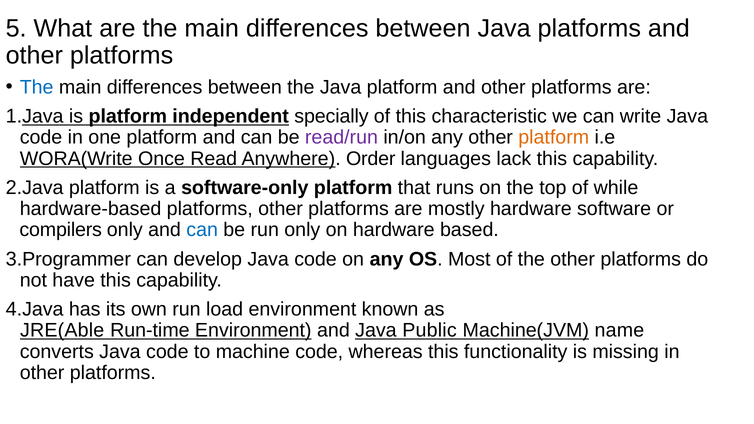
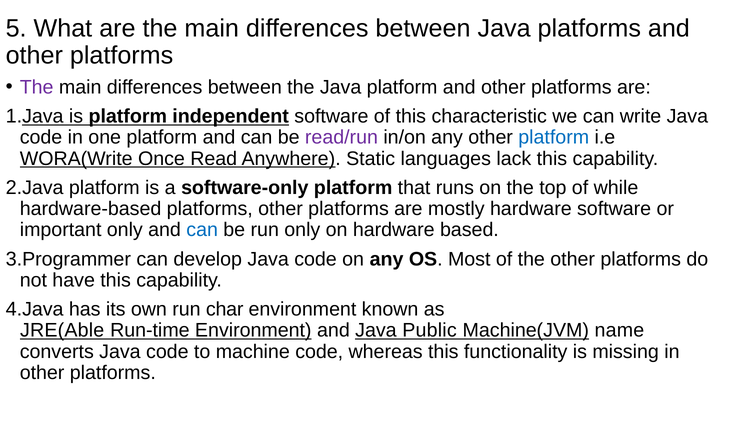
The colour: blue -> purple (37, 87)
independent specially: specially -> software (331, 116)
platform colour: orange -> blue (554, 137)
Order: Order -> Static (371, 159)
compilers: compilers -> important (61, 230)
load: load -> char (225, 309)
